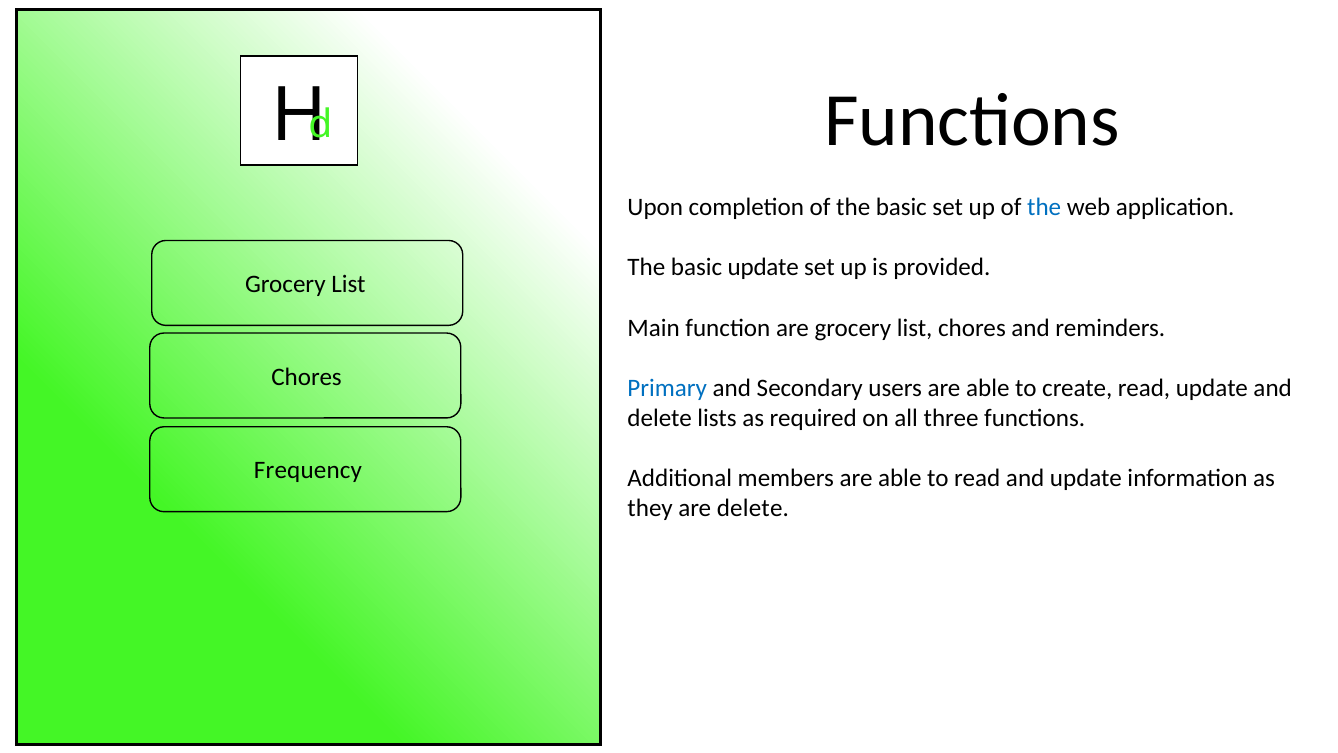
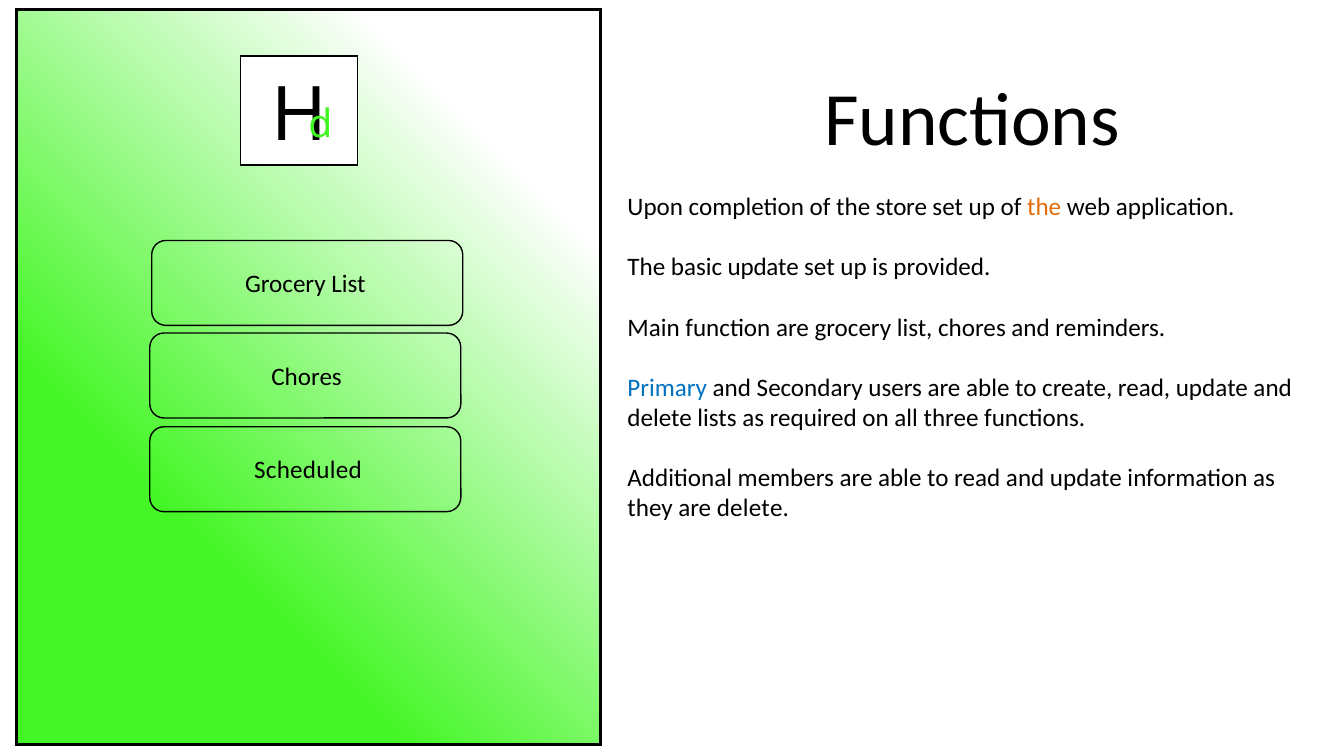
of the basic: basic -> store (901, 207)
the colour: blue -> orange (1044, 207)
Frequency: Frequency -> Scheduled (308, 470)
